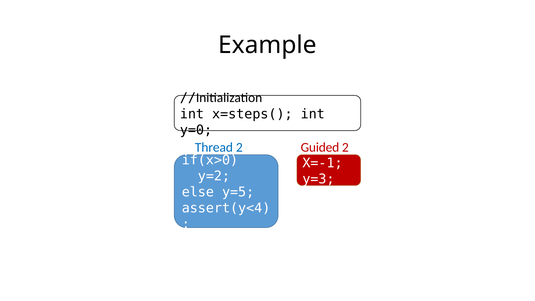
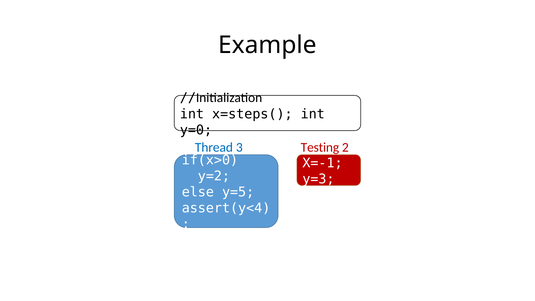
Thread 2: 2 -> 3 (239, 147)
Guided: Guided -> Testing (320, 147)
